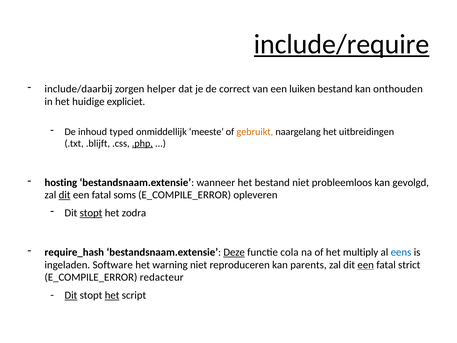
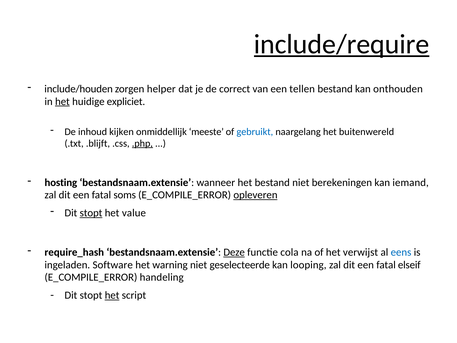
include/daarbij: include/daarbij -> include/houden (79, 89)
luiken: luiken -> tellen (302, 89)
het underline: none -> present (62, 101)
typed: typed -> kijken (122, 132)
gebruikt colour: orange -> blue (255, 132)
uitbreidingen: uitbreidingen -> buitenwereld (367, 132)
probleemloos: probleemloos -> berekeningen (342, 182)
gevolgd: gevolgd -> iemand (411, 182)
dit underline: present -> none (65, 195)
opleveren underline: none -> present (255, 195)
zodra: zodra -> value (134, 213)
multiply: multiply -> verwijst (361, 252)
reproduceren: reproduceren -> geselecteerde (240, 265)
parents: parents -> looping (308, 265)
een underline: present -> none (366, 265)
strict: strict -> elseif (409, 265)
redacteur: redacteur -> handeling (162, 277)
Dit underline: present -> none (71, 295)
